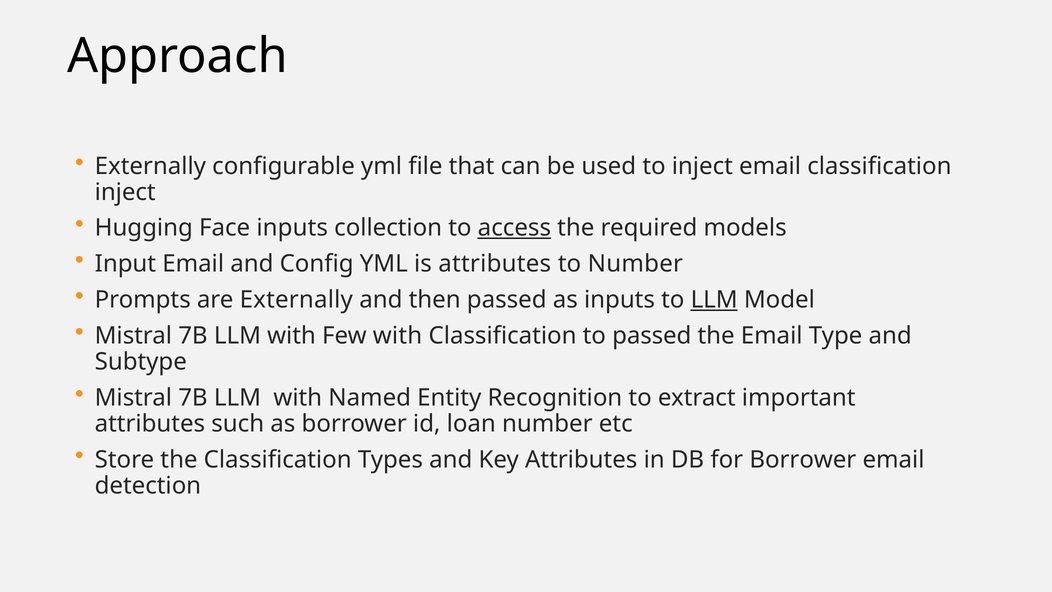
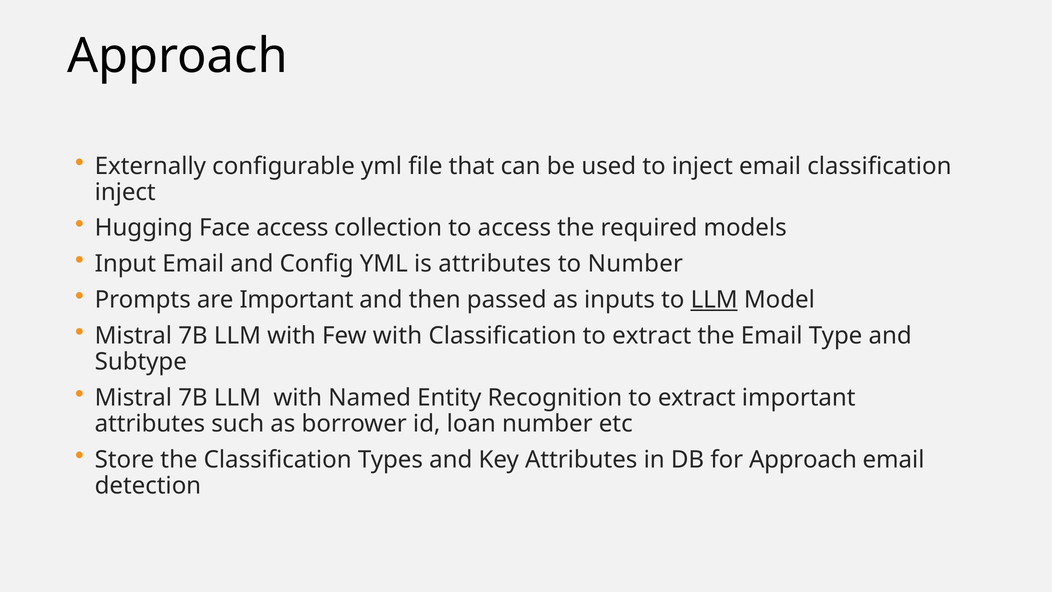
Face inputs: inputs -> access (292, 228)
access underline: present -> none (514, 228)
are Externally: Externally -> Important (296, 300)
Classification to passed: passed -> extract (652, 336)
for Borrower: Borrower -> Approach (803, 459)
